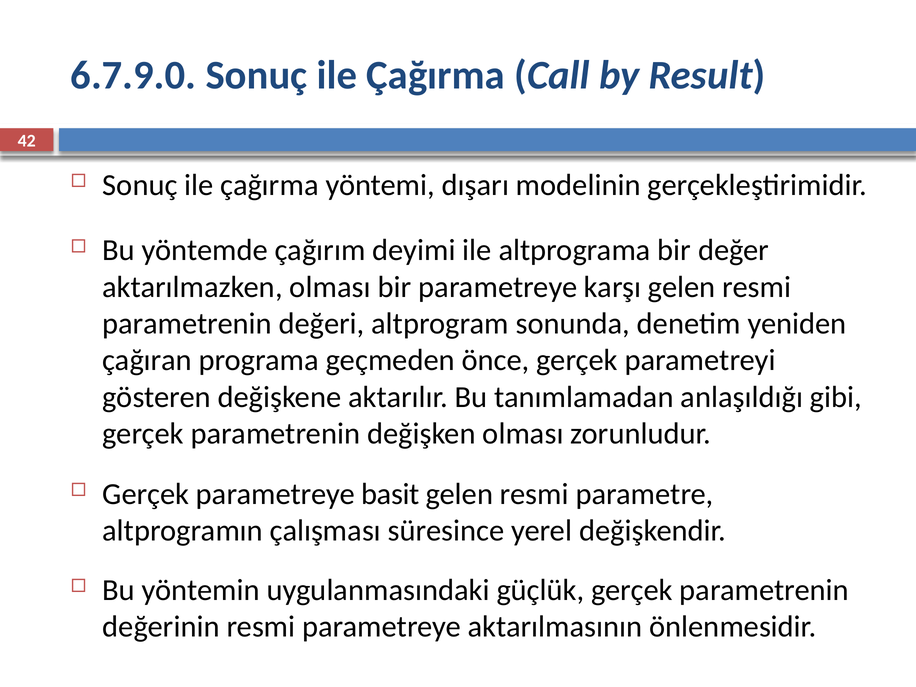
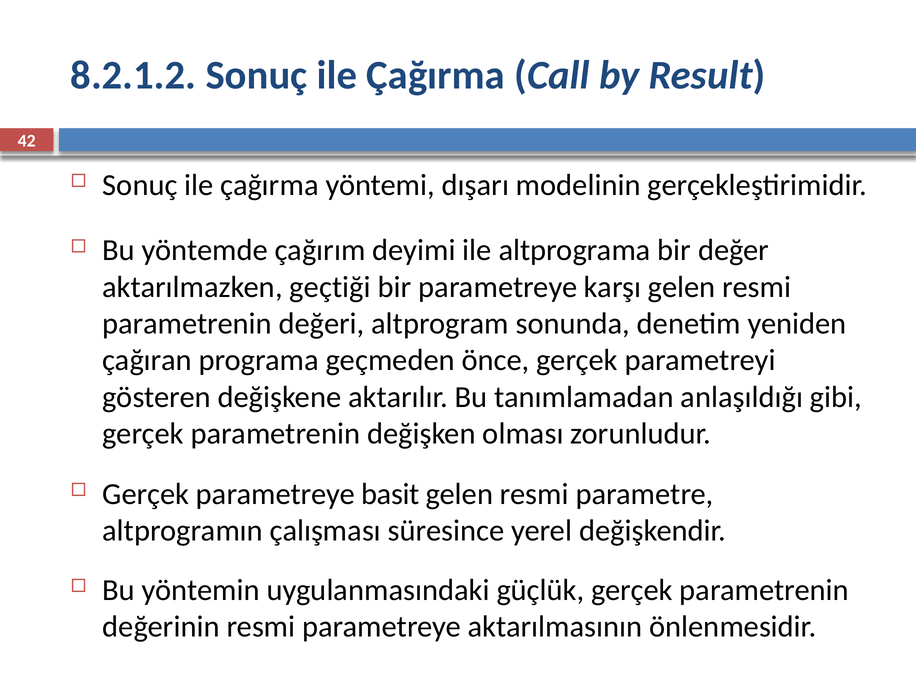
6.7.9.0: 6.7.9.0 -> 8.2.1.2 (133, 75)
aktarılmazken olması: olması -> geçtiği (330, 287)
